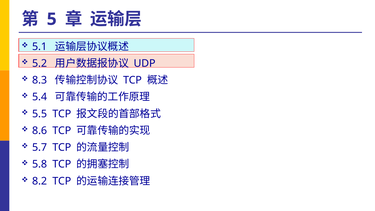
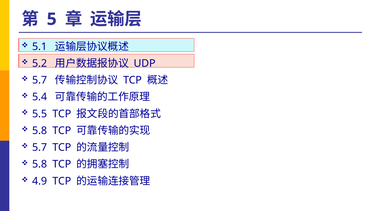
8.3: 8.3 -> 5.7 (40, 80)
8.6: 8.6 -> 5.8 (40, 131)
8.2: 8.2 -> 4.9 (40, 181)
